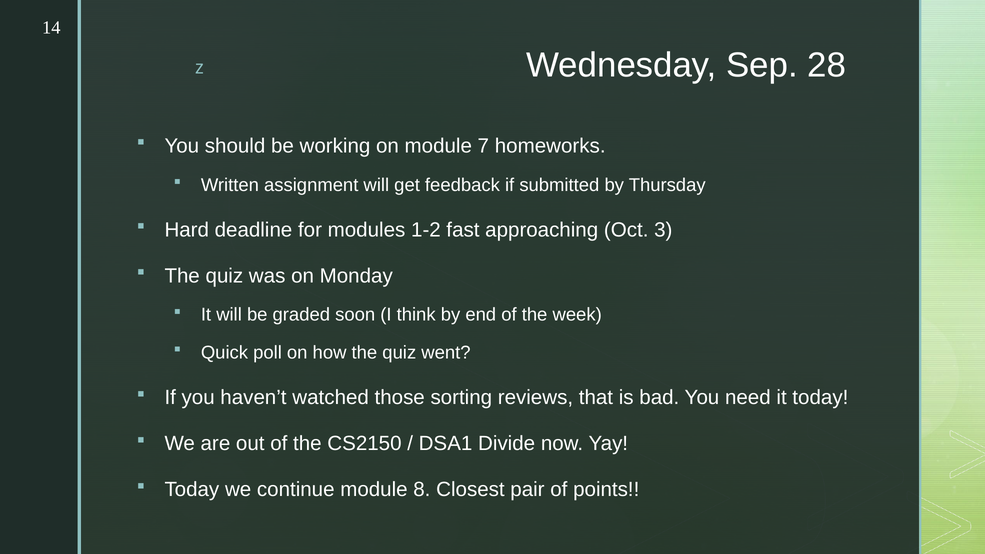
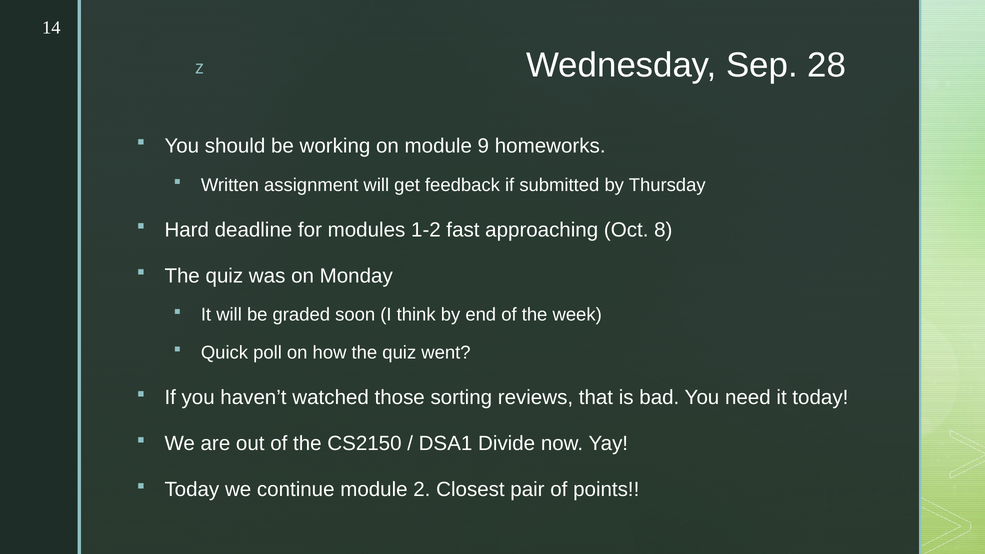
7: 7 -> 9 (483, 146)
3: 3 -> 8 (663, 230)
8: 8 -> 2 (422, 490)
